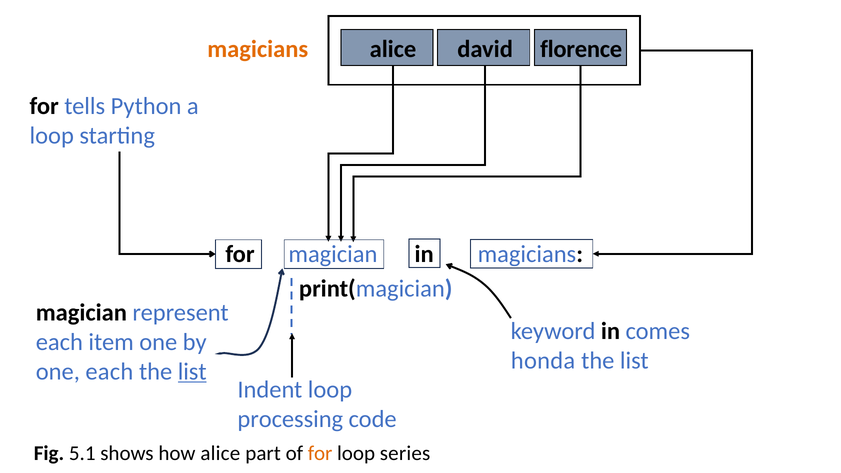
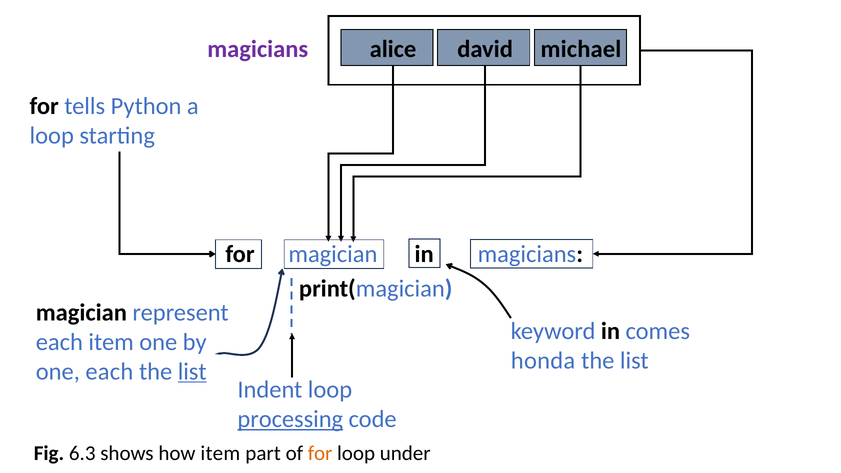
magicians colour: orange -> purple (258, 49)
florence: florence -> michael (581, 49)
processing underline: none -> present (290, 419)
5.1: 5.1 -> 6.3 (82, 453)
how alice: alice -> item (220, 453)
series: series -> under (405, 453)
